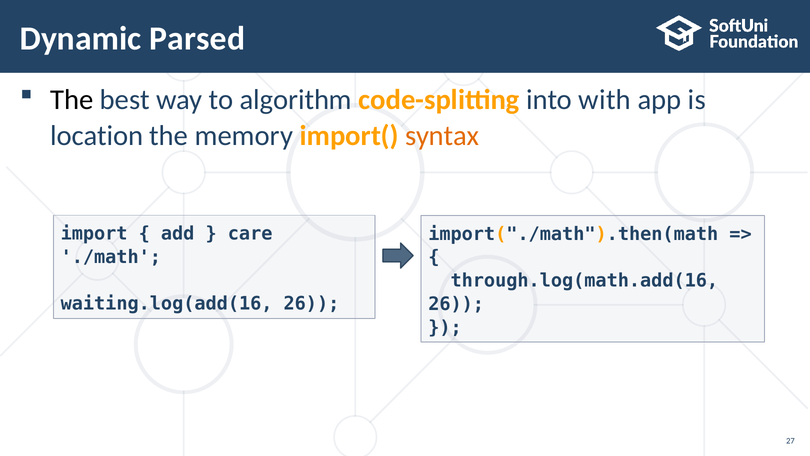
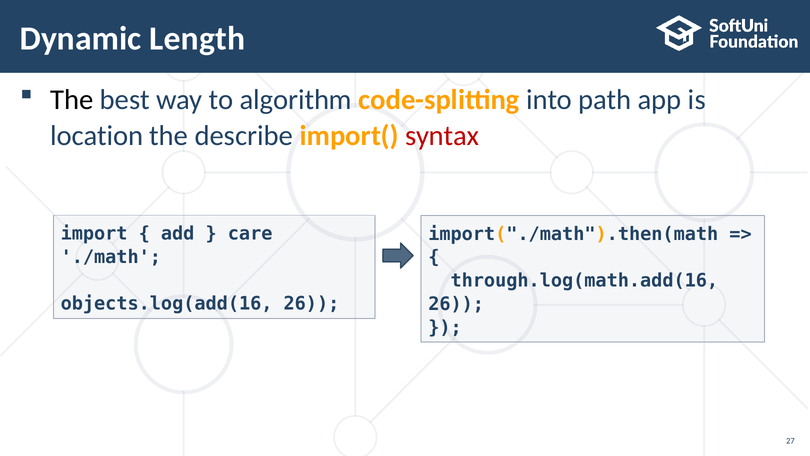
Parsed: Parsed -> Length (197, 38)
with: with -> path (605, 100)
memory: memory -> describe (244, 136)
syntax colour: orange -> red (442, 136)
waiting.log(add(16: waiting.log(add(16 -> objects.log(add(16 (167, 304)
